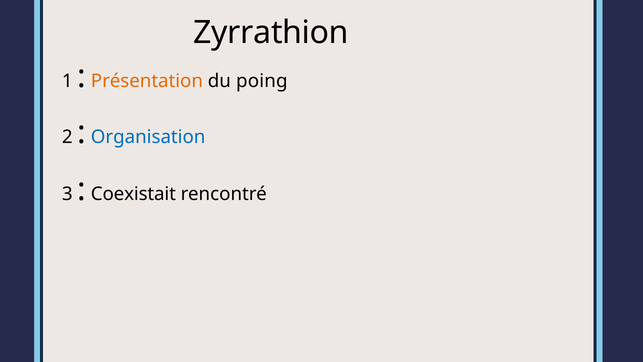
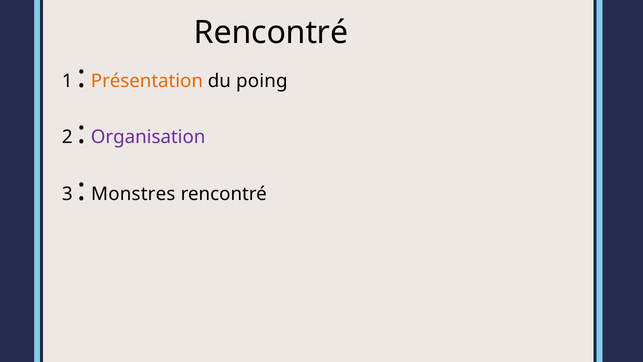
Zyrrathion: Zyrrathion -> Rencontré (271, 33)
Organisation colour: blue -> purple (148, 137)
Coexistait: Coexistait -> Monstres (133, 194)
